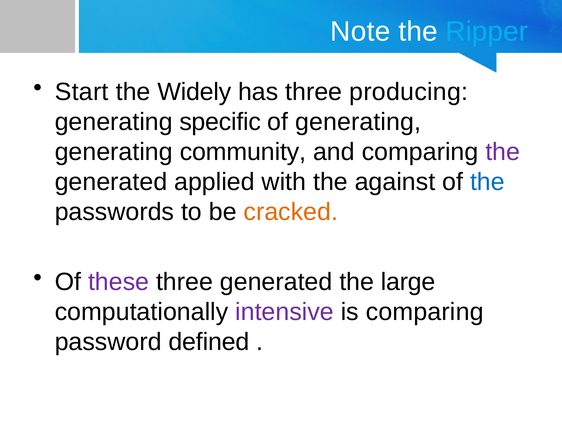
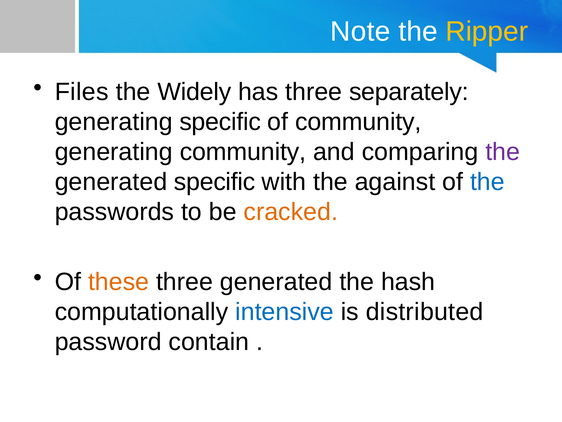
Ripper colour: light blue -> yellow (487, 32)
Start: Start -> Files (82, 92)
producing: producing -> separately (409, 92)
of generating: generating -> community (358, 122)
generated applied: applied -> specific (215, 182)
these colour: purple -> orange (119, 282)
large: large -> hash (408, 282)
intensive colour: purple -> blue (285, 312)
is comparing: comparing -> distributed (425, 312)
defined: defined -> contain (209, 342)
